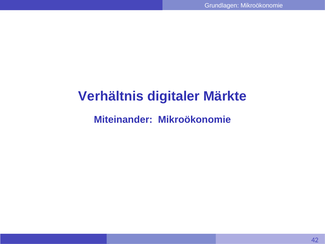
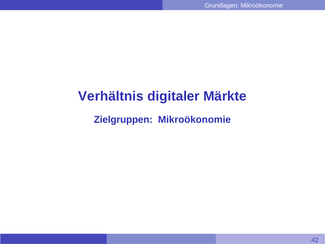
Miteinander: Miteinander -> Zielgruppen (123, 120)
